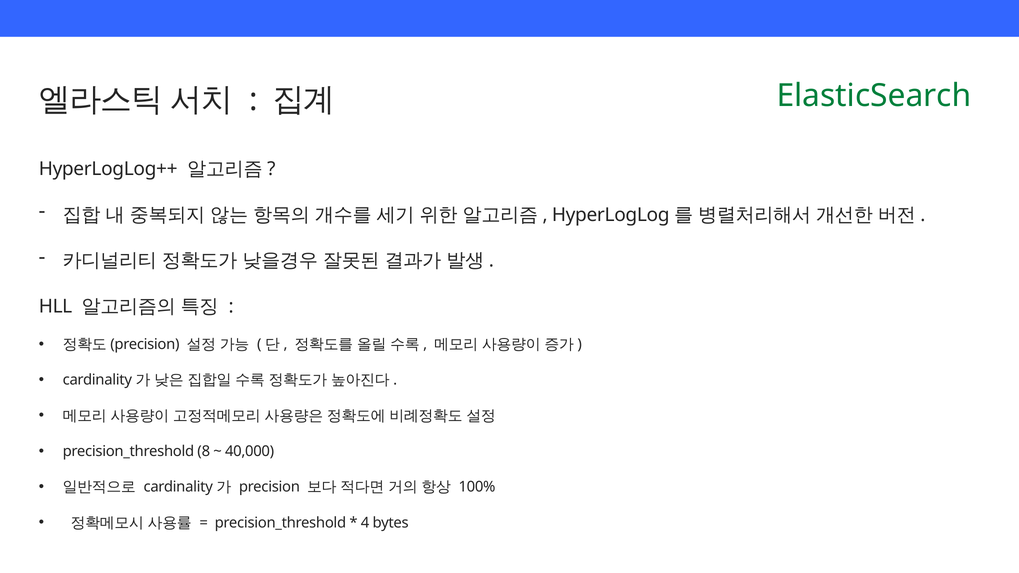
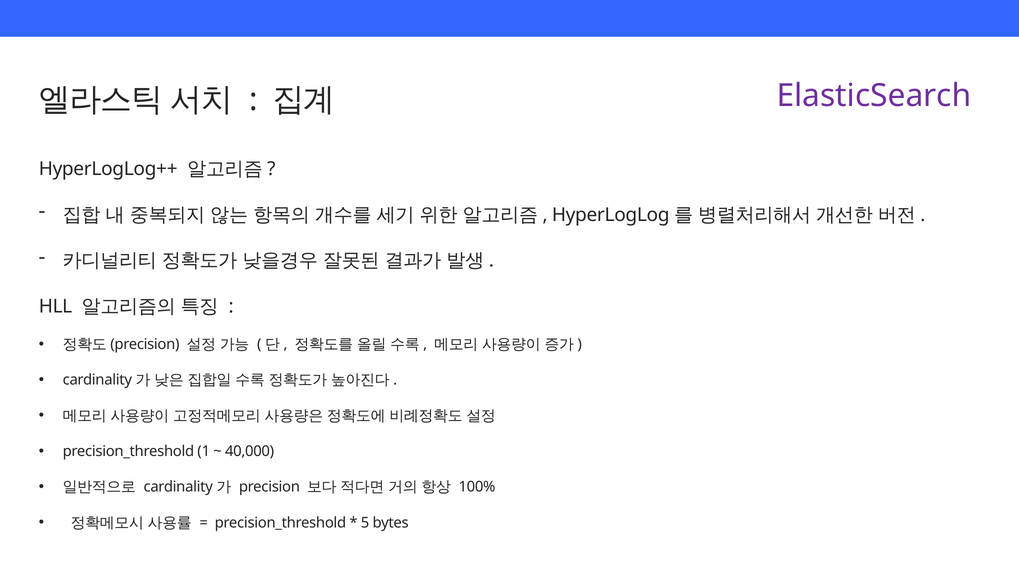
ElasticSearch colour: green -> purple (874, 96)
8: 8 -> 1 (204, 452)
4: 4 -> 5 (365, 523)
